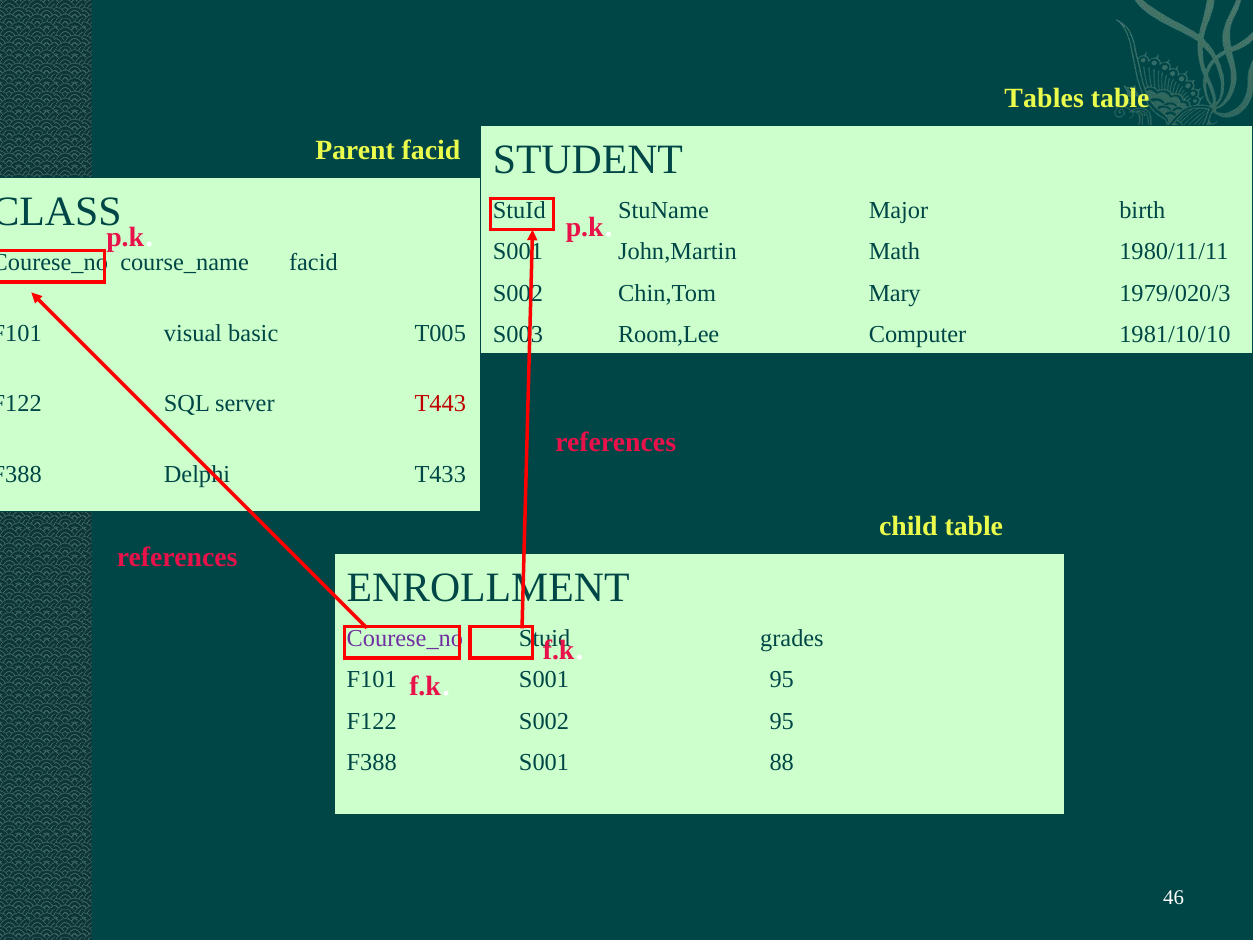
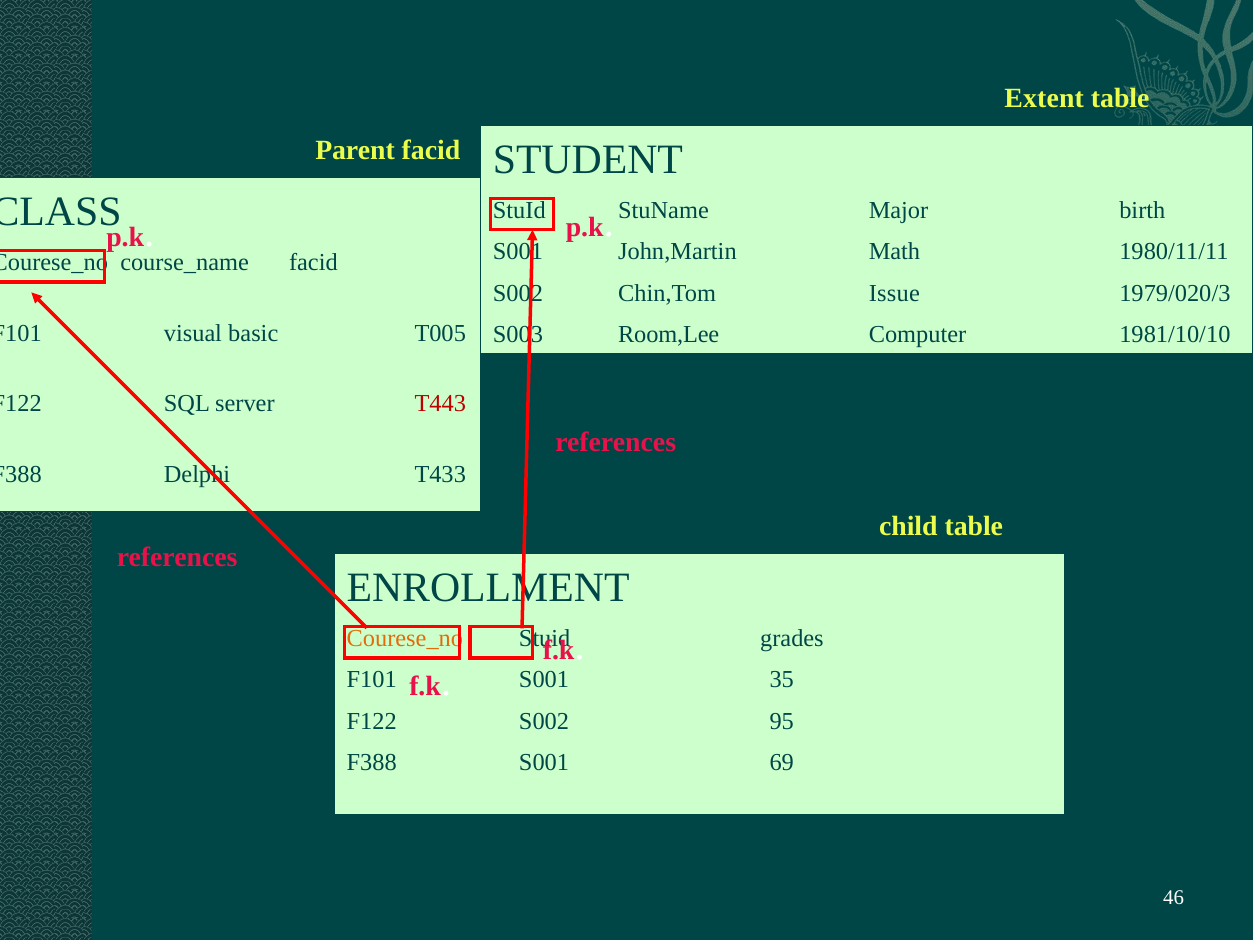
Tables: Tables -> Extent (1044, 98)
Mary: Mary -> Issue (894, 293)
Courese_no colour: purple -> orange (405, 638)
S001 95: 95 -> 35 (782, 680)
88: 88 -> 69 (782, 763)
